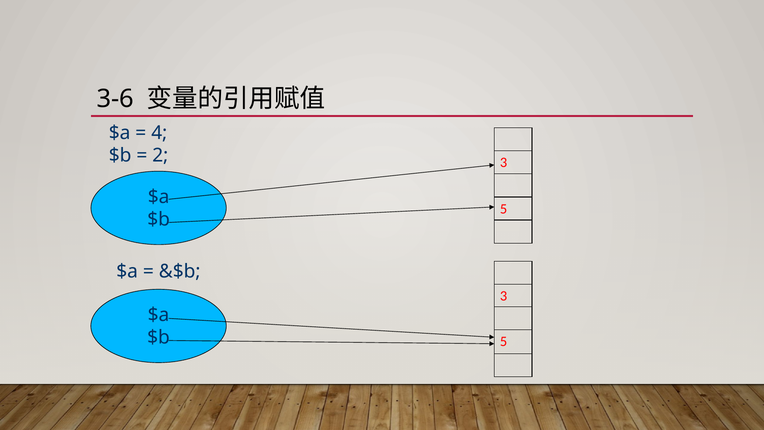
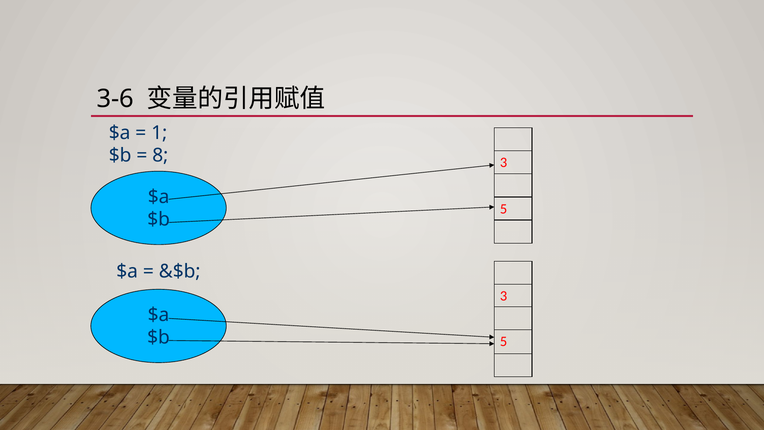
4: 4 -> 1 (159, 133)
2: 2 -> 8 (160, 155)
